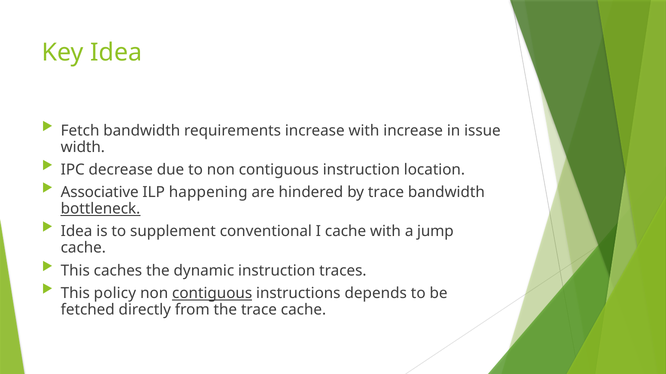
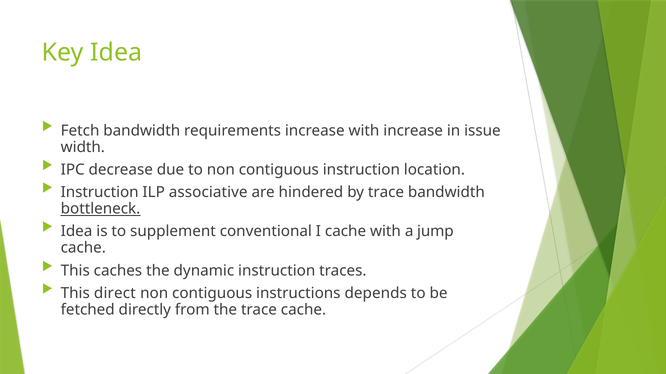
Associative: Associative -> Instruction (100, 193)
happening: happening -> associative (208, 193)
policy: policy -> direct (115, 294)
contiguous underline: present -> none (212, 294)
